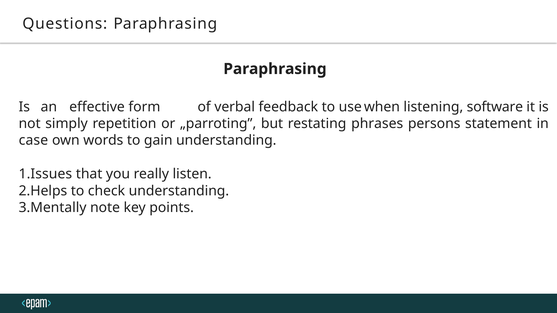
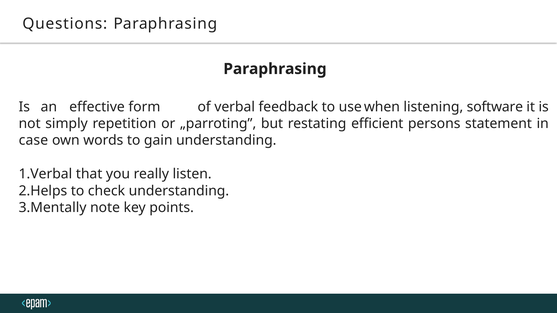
phrases: phrases -> efficient (377, 124)
1.Issues: 1.Issues -> 1.Verbal (45, 174)
